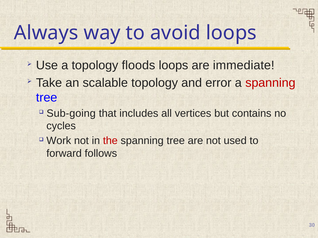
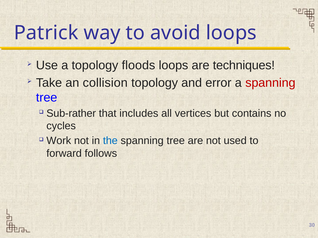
Always: Always -> Patrick (46, 33)
immediate: immediate -> techniques (244, 66)
scalable: scalable -> collision (105, 83)
Sub-going: Sub-going -> Sub-rather (71, 113)
the colour: red -> blue (110, 141)
